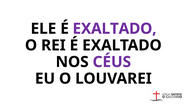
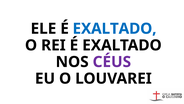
EXALTADO colour: purple -> blue (115, 29)
